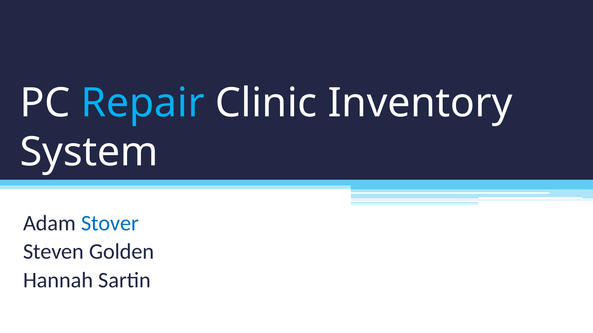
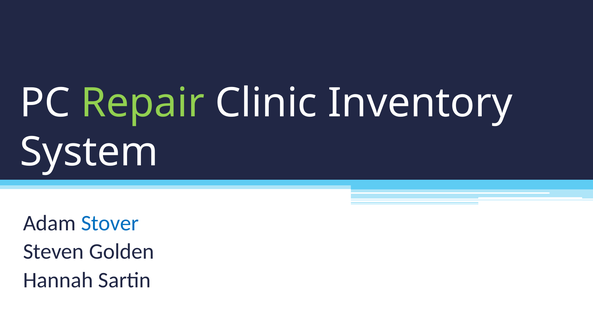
Repair colour: light blue -> light green (143, 103)
